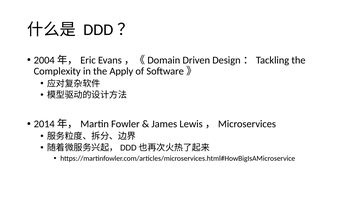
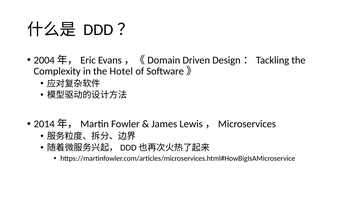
Apply: Apply -> Hotel (121, 71)
